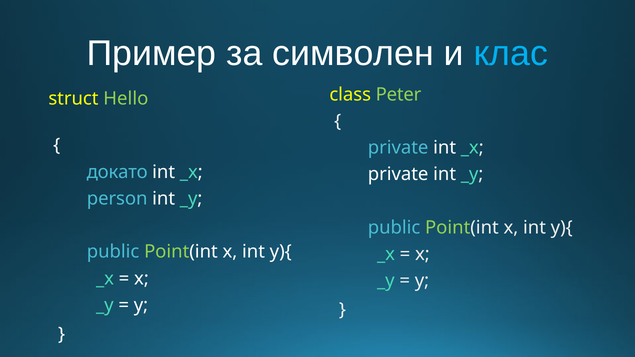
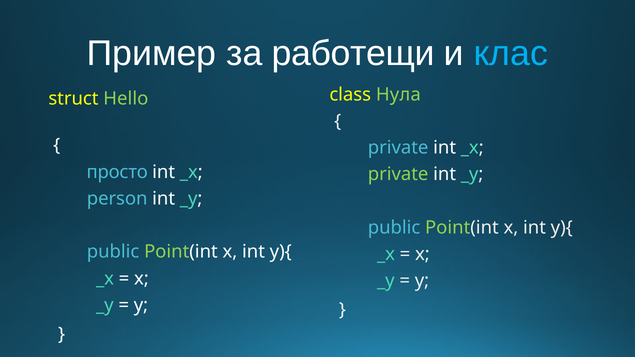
символен: символен -> работещи (353, 53)
Peter: Peter -> Нула (398, 94)
докато: докато -> просто (117, 172)
private colour: white -> light green (398, 174)
